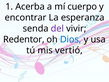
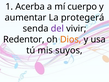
encontrar: encontrar -> aumentar (26, 18)
esperanza: esperanza -> protegerá (83, 18)
Dios colour: blue -> orange (71, 39)
vertió: vertió -> suyos (69, 50)
